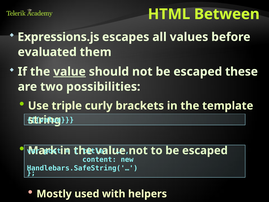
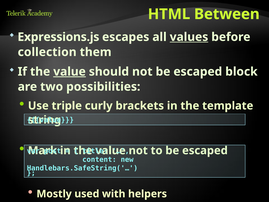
values underline: none -> present (189, 37)
evaluated: evaluated -> collection (47, 52)
these: these -> block (241, 72)
